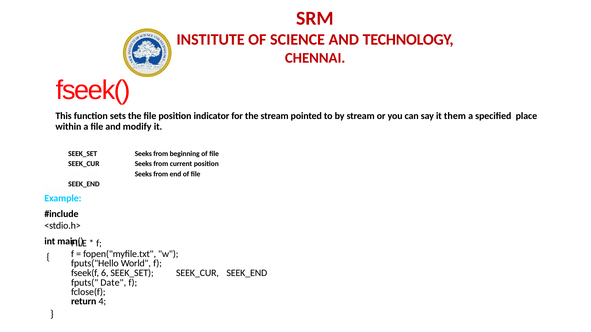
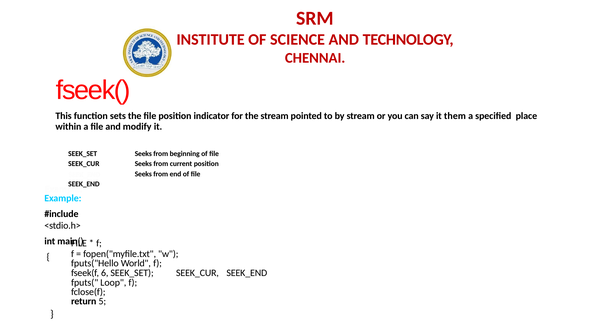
Date: Date -> Loop (113, 283)
4: 4 -> 5 (102, 302)
